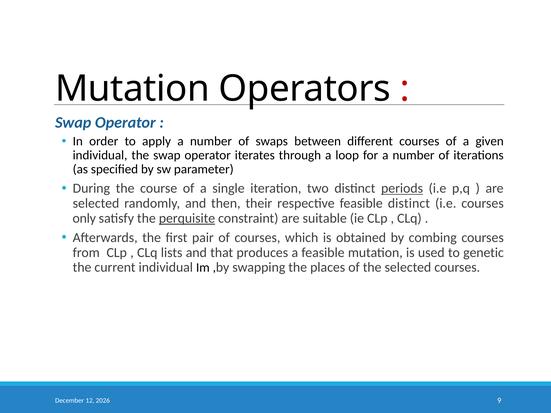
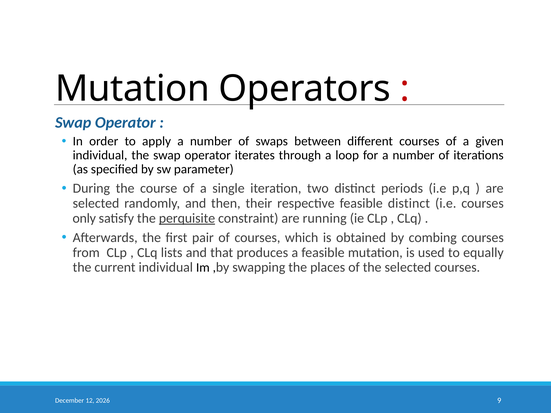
periods underline: present -> none (402, 189)
suitable: suitable -> running (325, 218)
genetic: genetic -> equally (483, 253)
